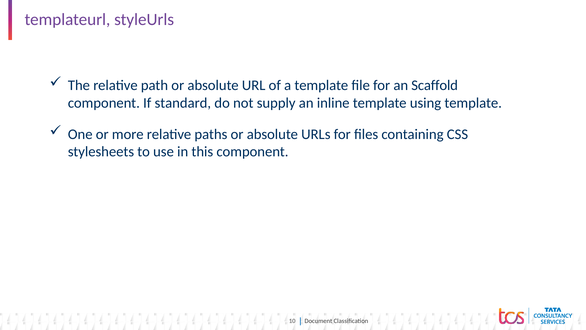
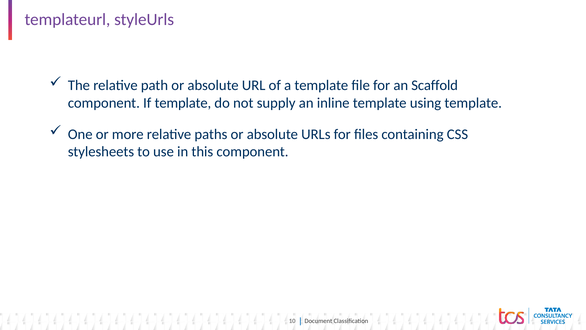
If standard: standard -> template (183, 103)
